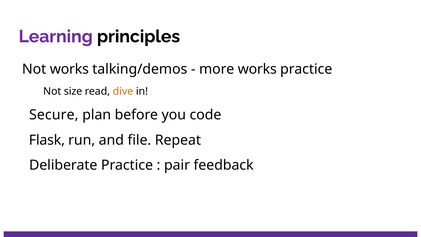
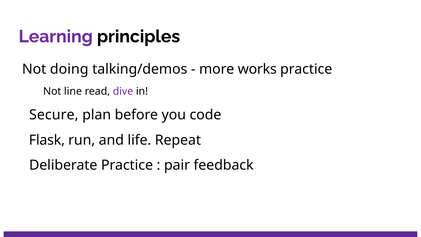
Not works: works -> doing (69, 69)
size: size -> line (73, 91)
dive colour: orange -> purple (123, 91)
file: file -> life (139, 140)
